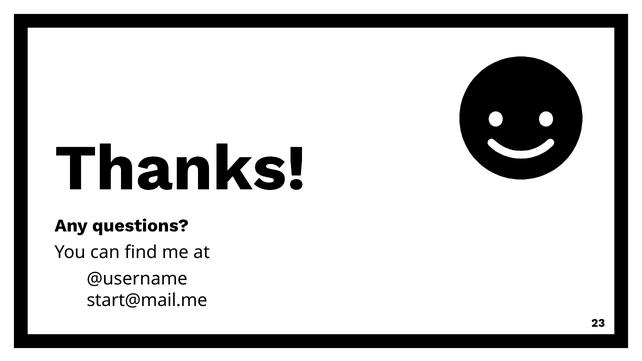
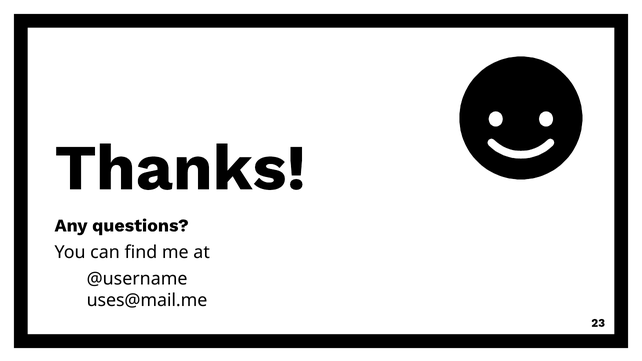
start@mail.me: start@mail.me -> uses@mail.me (147, 301)
